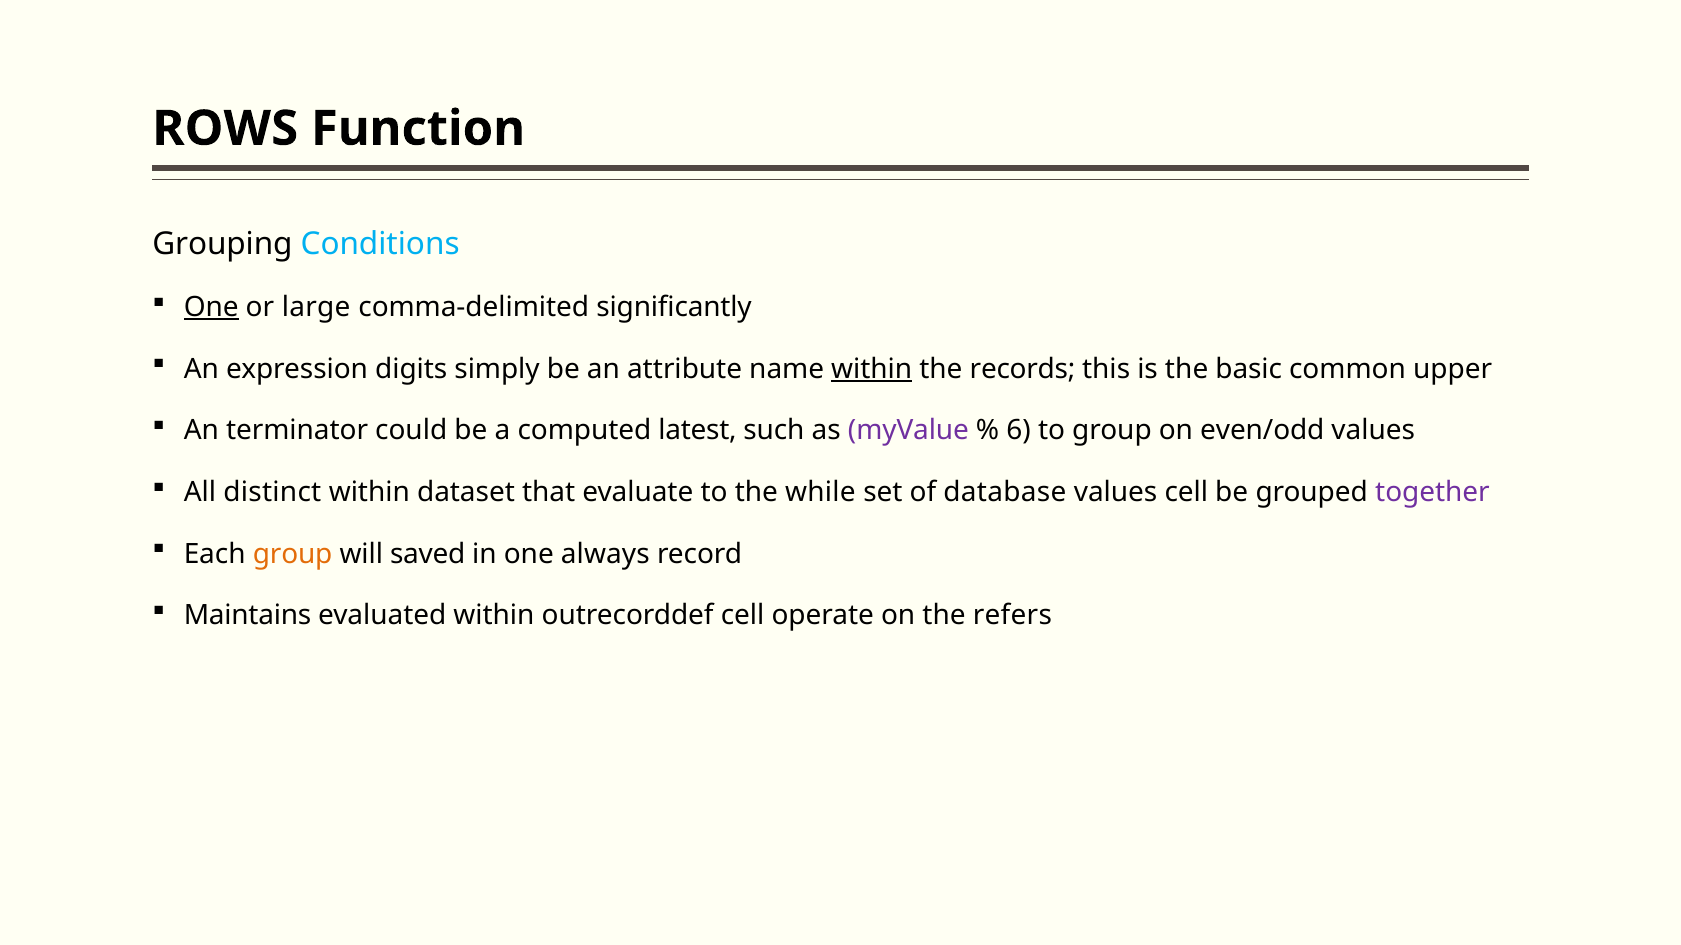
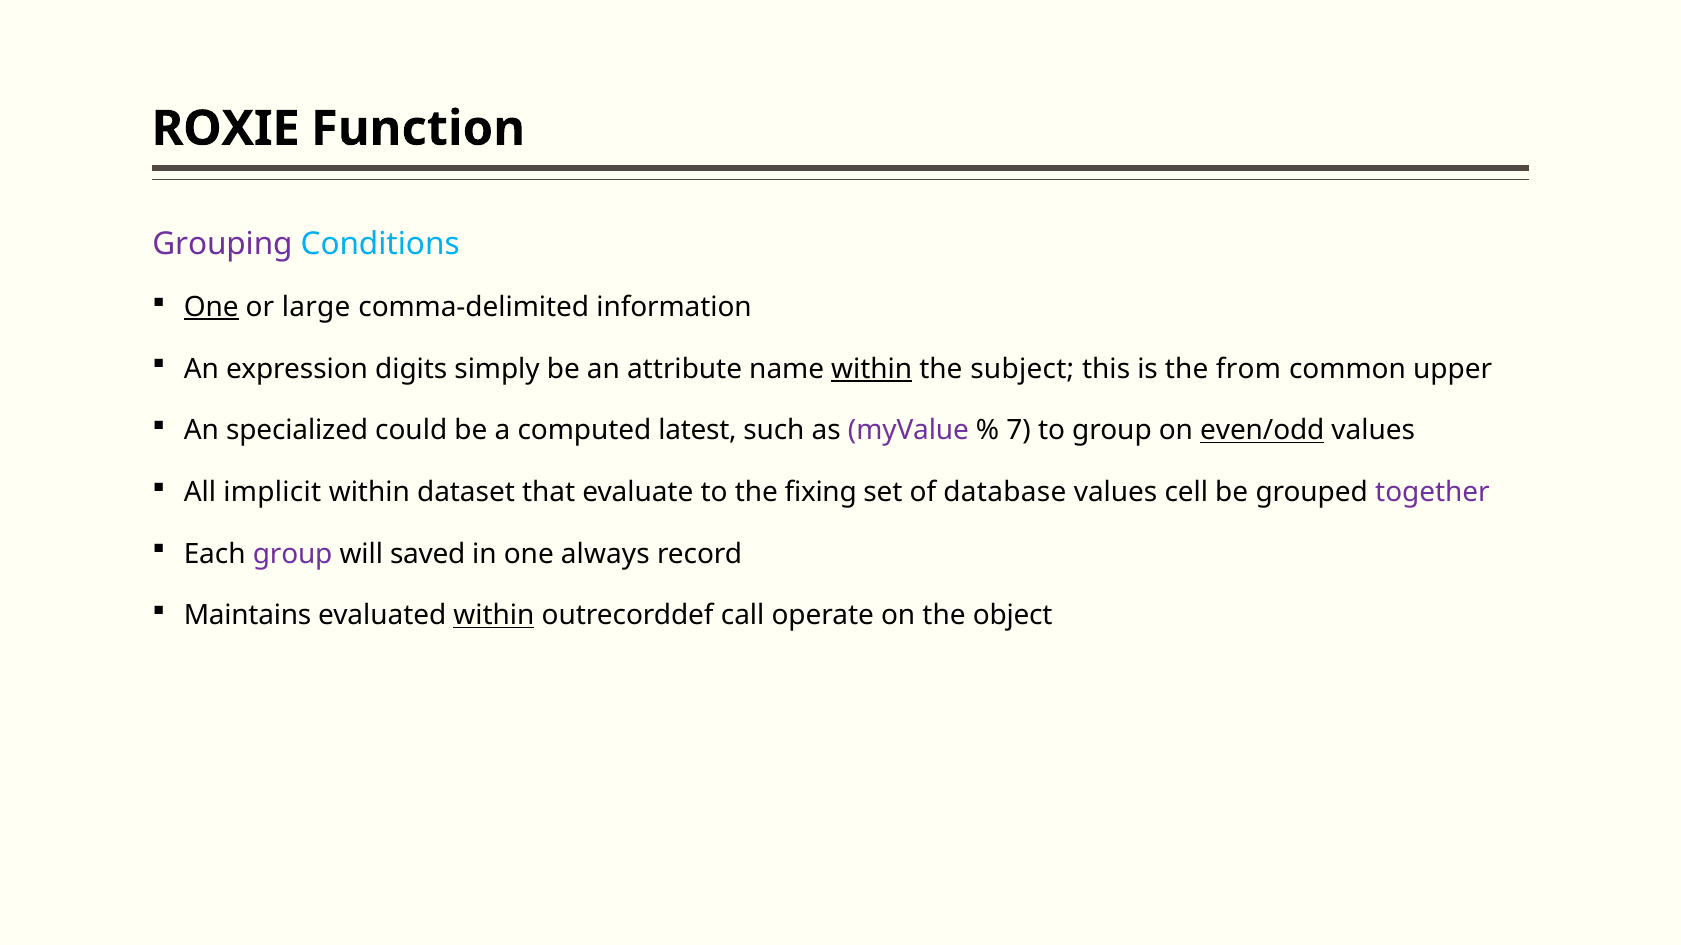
ROWS: ROWS -> ROXIE (226, 129)
Grouping colour: black -> purple (222, 244)
significantly: significantly -> information (674, 307)
records: records -> subject (1022, 369)
basic: basic -> from (1249, 369)
terminator: terminator -> specialized (297, 431)
6: 6 -> 7 (1019, 431)
even/odd underline: none -> present (1262, 431)
distinct: distinct -> implicit (272, 493)
while: while -> fixing (821, 493)
group colour: orange -> purple (293, 554)
within underline: none -> present (494, 616)
outrecorddef cell: cell -> call (743, 616)
refers: refers -> object (1013, 616)
